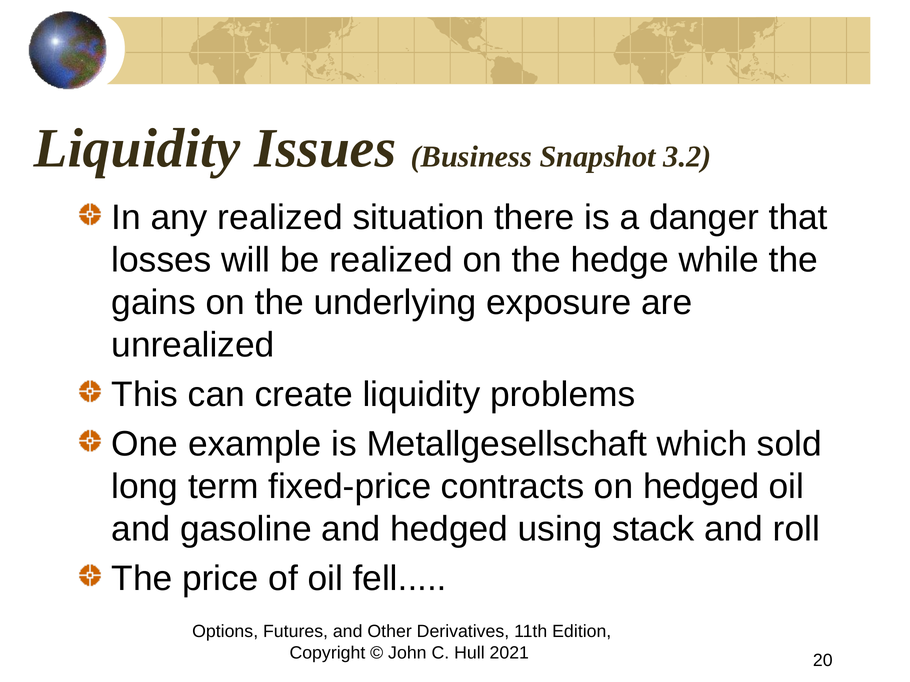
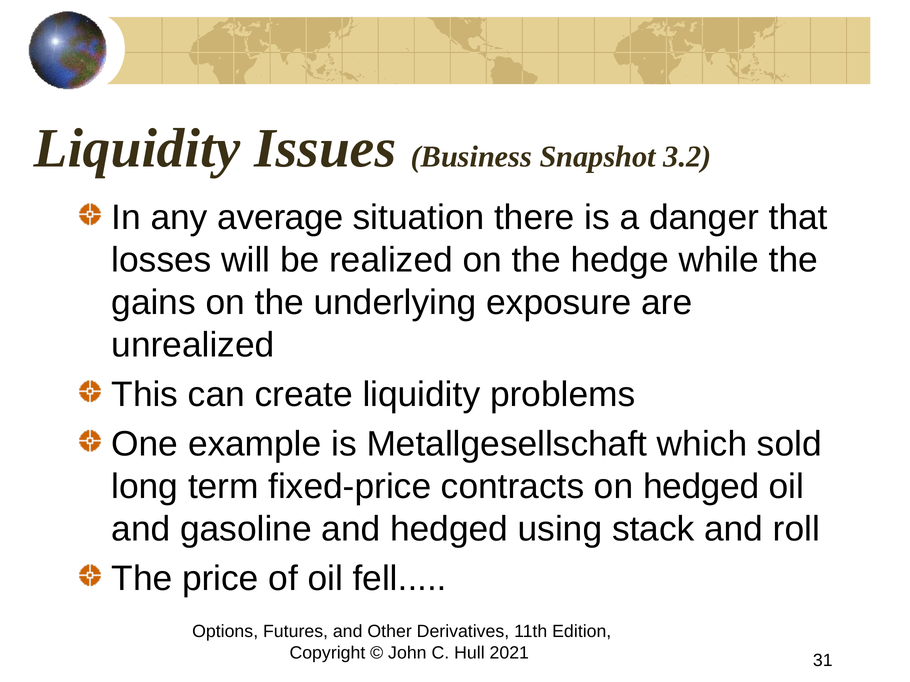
any realized: realized -> average (280, 218)
20: 20 -> 31 (823, 661)
